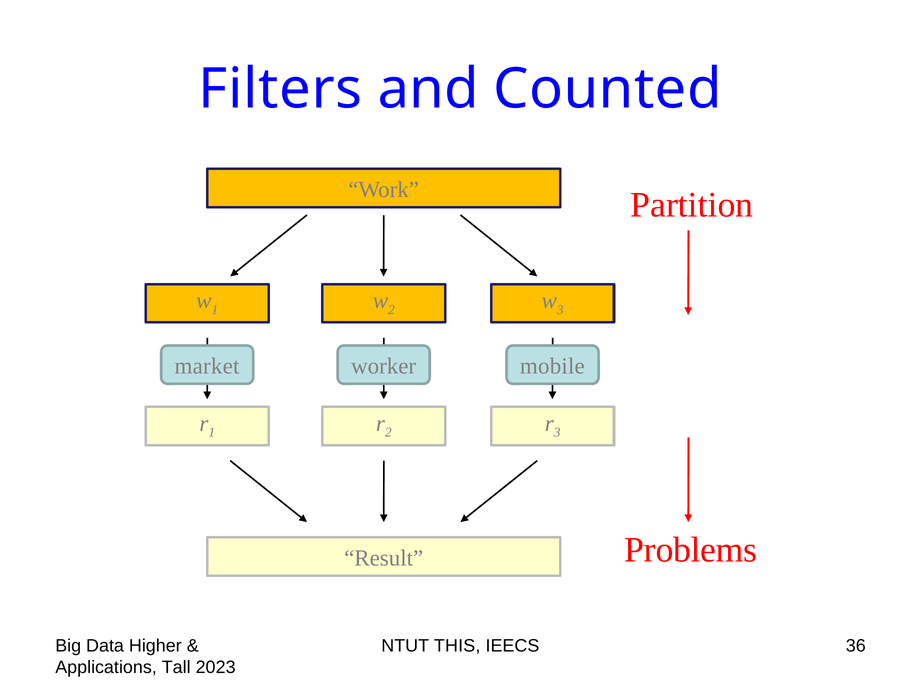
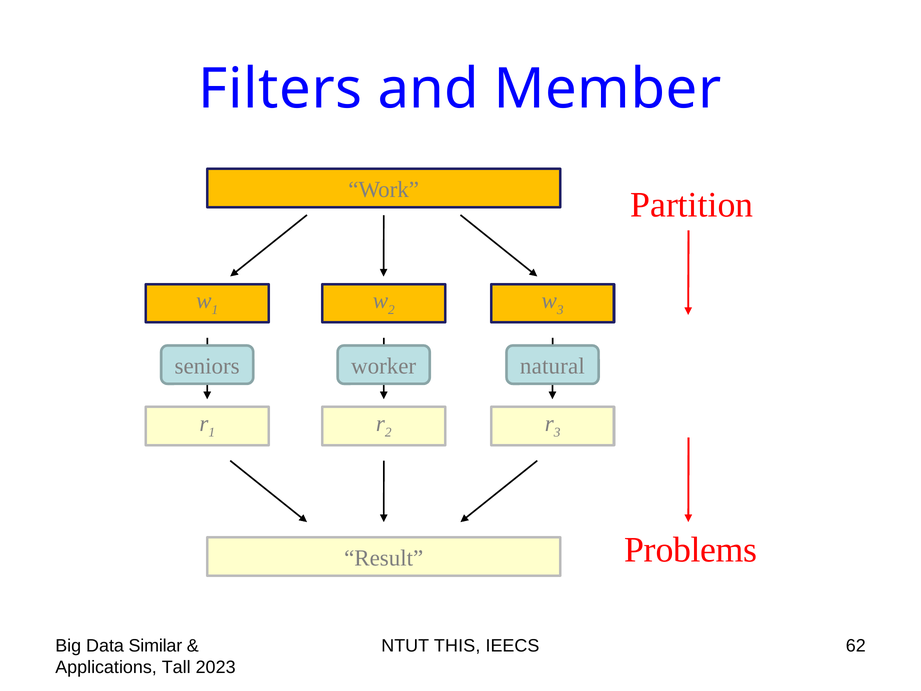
Counted: Counted -> Member (607, 89)
market: market -> seniors (207, 366)
mobile: mobile -> natural (552, 366)
Higher: Higher -> Similar (155, 646)
36: 36 -> 62 (856, 646)
